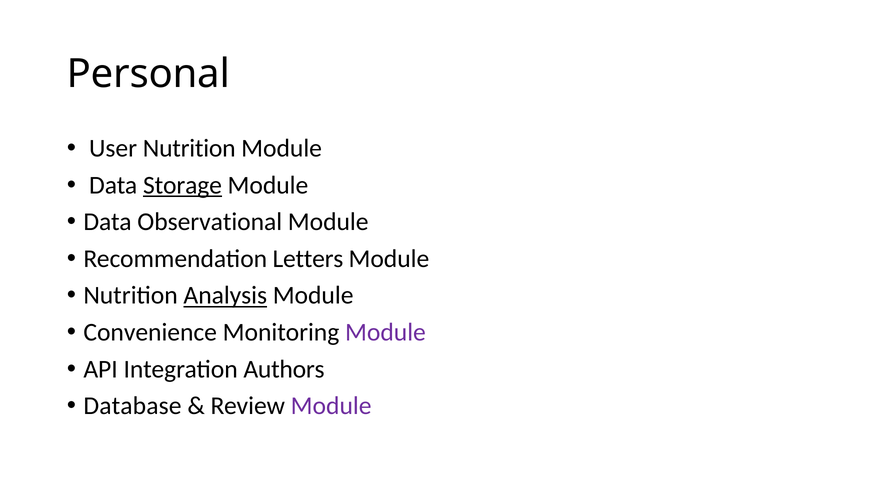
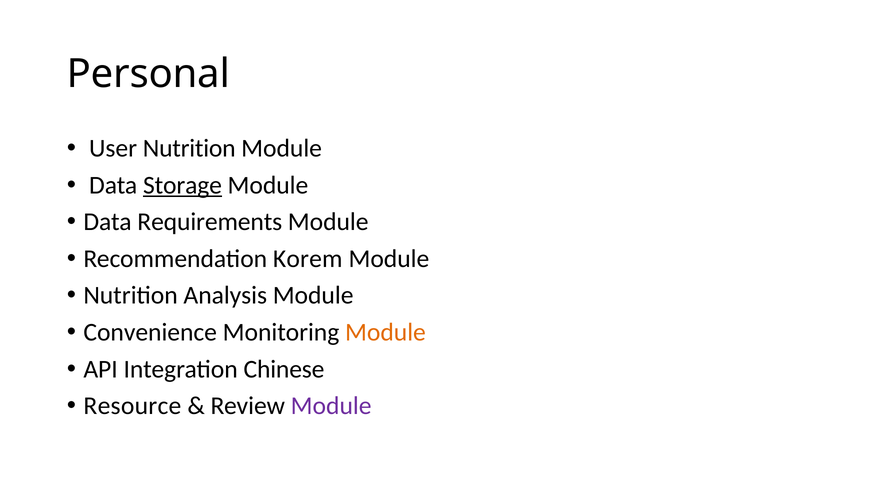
Observational: Observational -> Requirements (210, 222)
Letters: Letters -> Korem (308, 259)
Analysis underline: present -> none (225, 295)
Module colour: purple -> orange (385, 332)
Authors: Authors -> Chinese (284, 369)
Database: Database -> Resource (132, 406)
